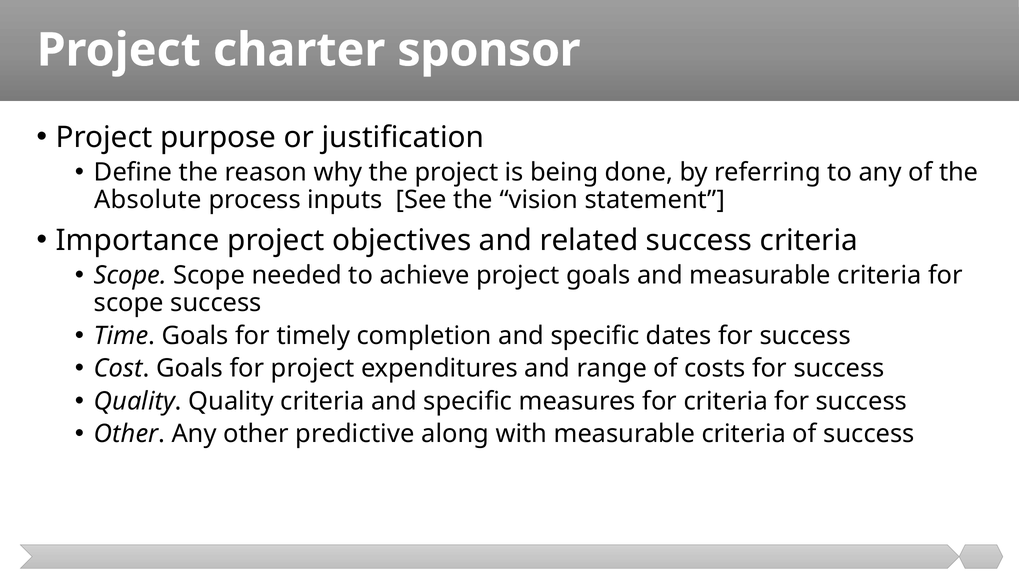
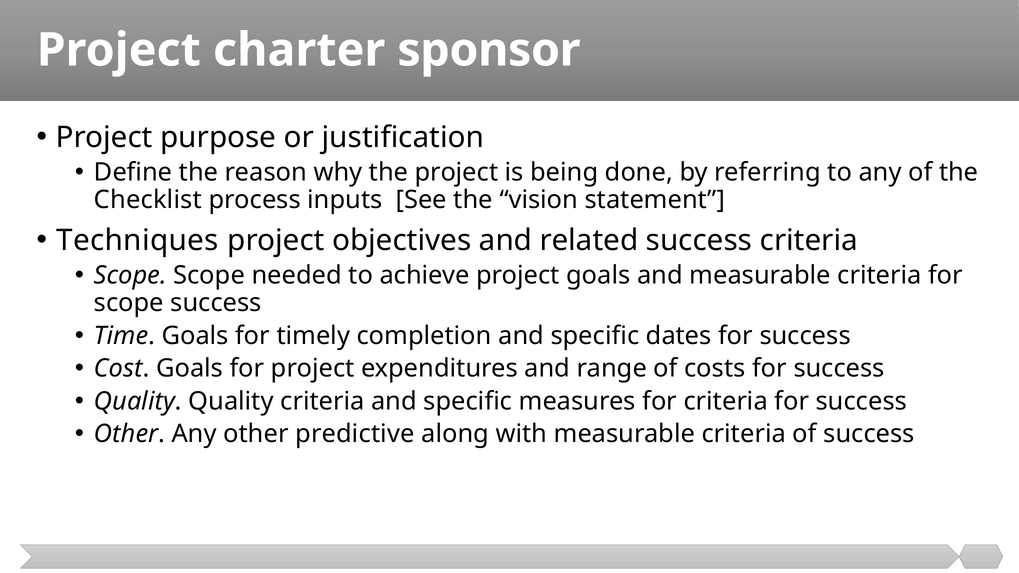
Absolute: Absolute -> Checklist (148, 200)
Importance: Importance -> Techniques (138, 240)
